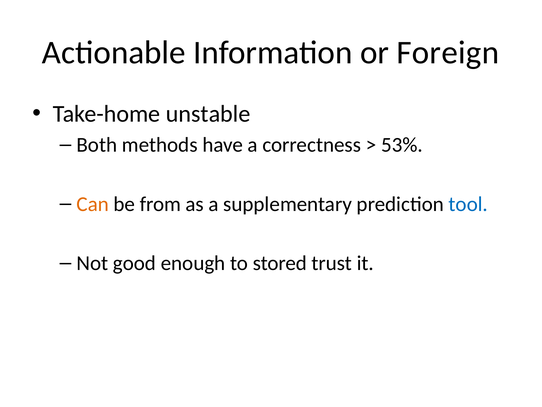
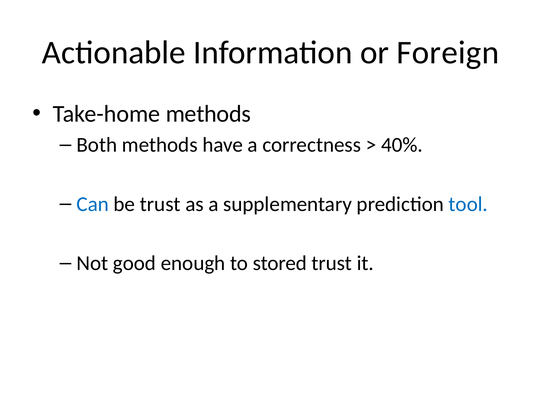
Take-home unstable: unstable -> methods (208, 114)
53%: 53% -> 40% (402, 145)
Can colour: orange -> blue (93, 204)
be from: from -> trust (160, 204)
